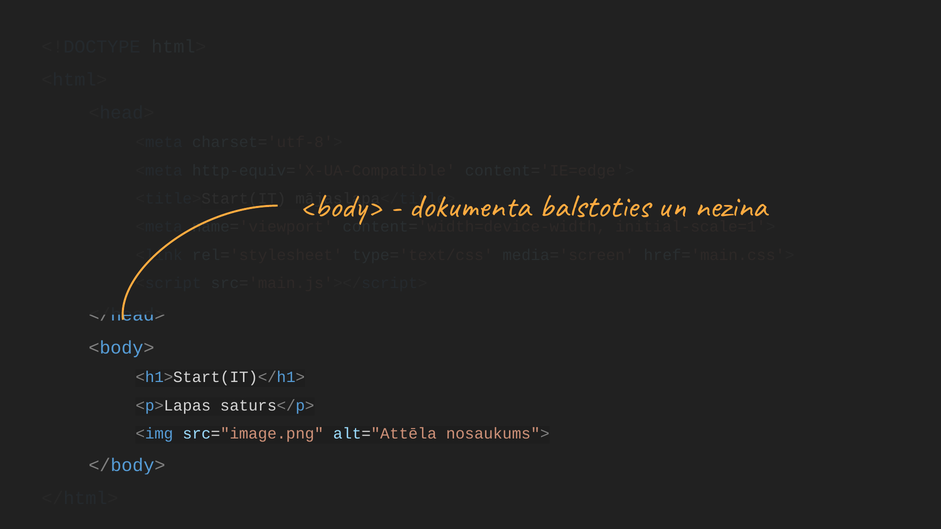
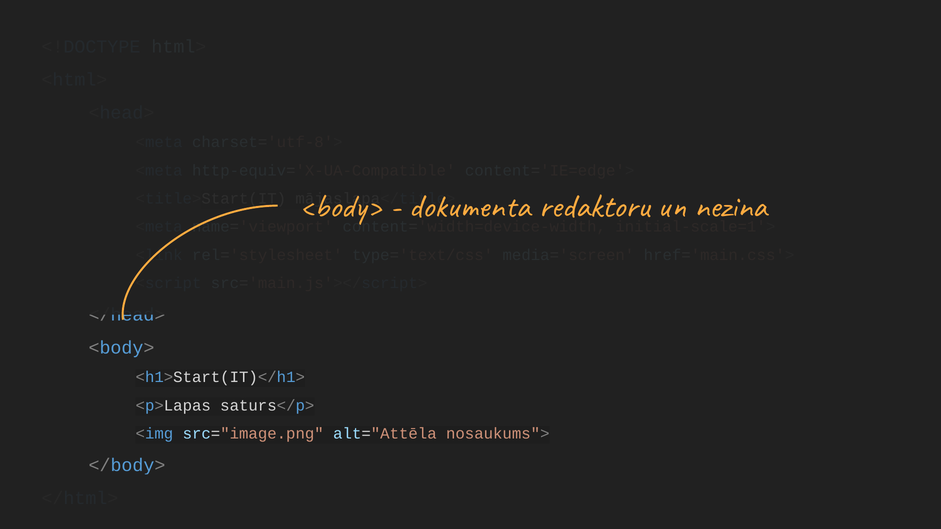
balstoties: balstoties -> redaktoru (594, 206)
